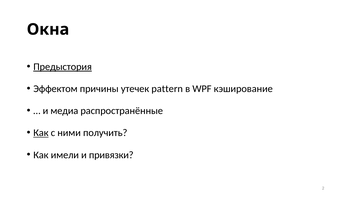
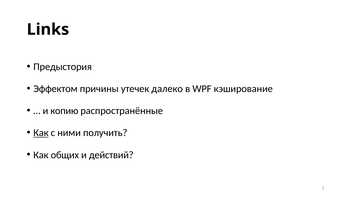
Окна: Окна -> Links (48, 29)
Предыстория underline: present -> none (63, 67)
pattern: pattern -> далеко (167, 89)
медиа: медиа -> копию (64, 111)
имели: имели -> общих (65, 155)
привязки: привязки -> действий (111, 155)
